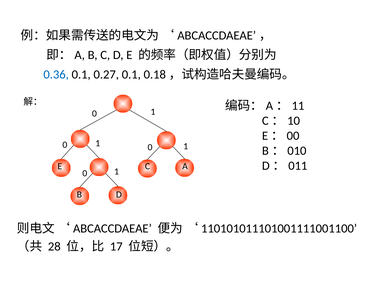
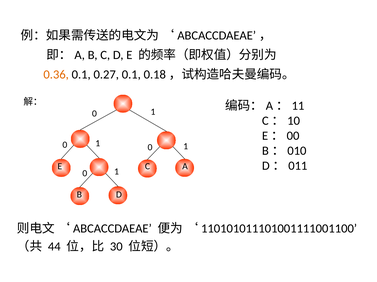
0.36 colour: blue -> orange (56, 75)
28: 28 -> 44 (54, 247)
17: 17 -> 30 (116, 247)
